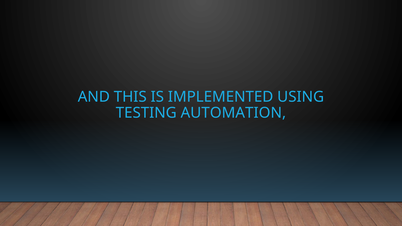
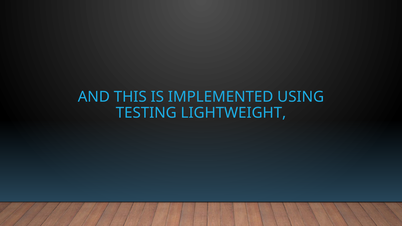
AUTOMATION: AUTOMATION -> LIGHTWEIGHT (233, 113)
